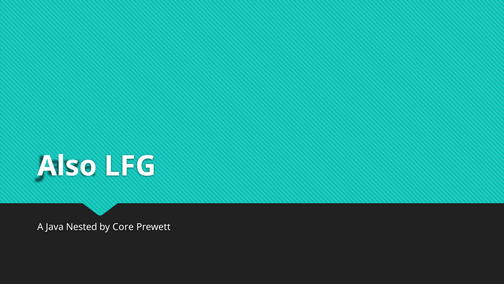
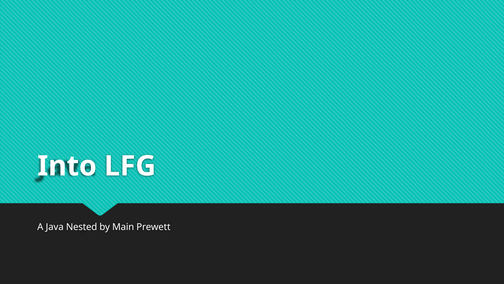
Also: Also -> Into (67, 166)
Core: Core -> Main (123, 227)
